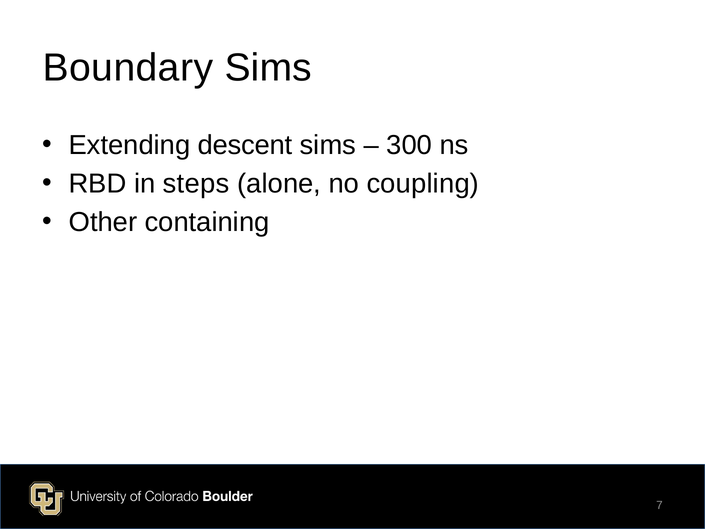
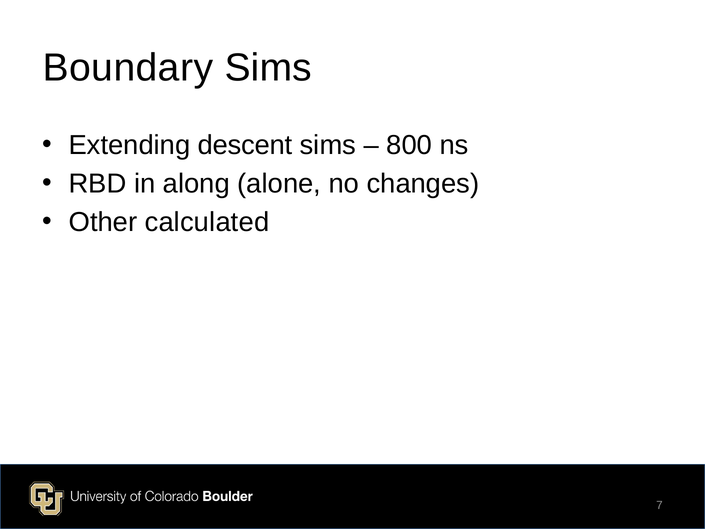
300: 300 -> 800 (409, 145)
steps: steps -> along (196, 184)
coupling: coupling -> changes (423, 184)
containing: containing -> calculated (207, 222)
